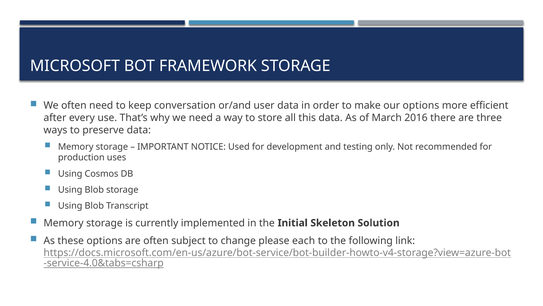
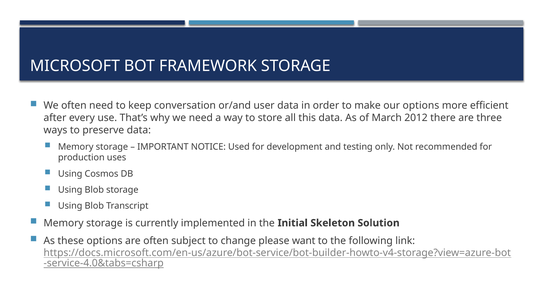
2016: 2016 -> 2012 (416, 118)
each: each -> want (304, 240)
